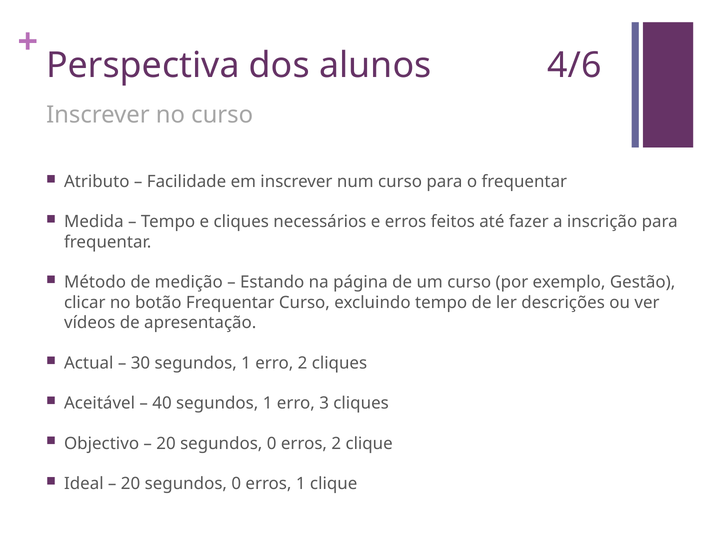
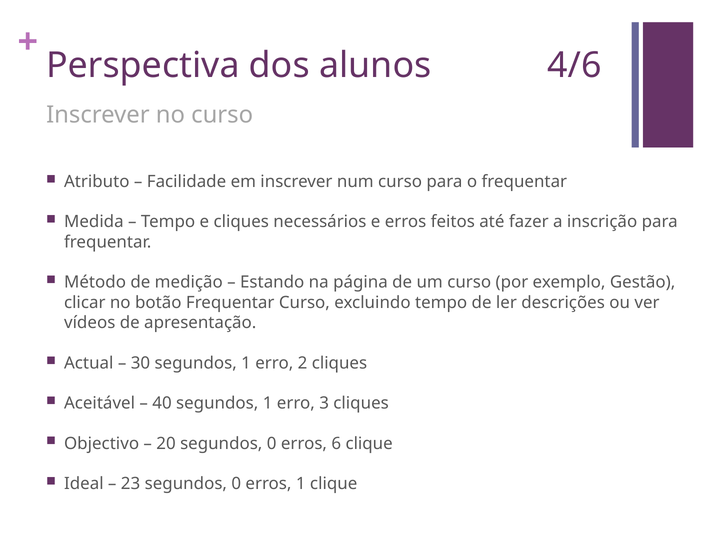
erros 2: 2 -> 6 (336, 443)
20: 20 -> 23 (131, 484)
